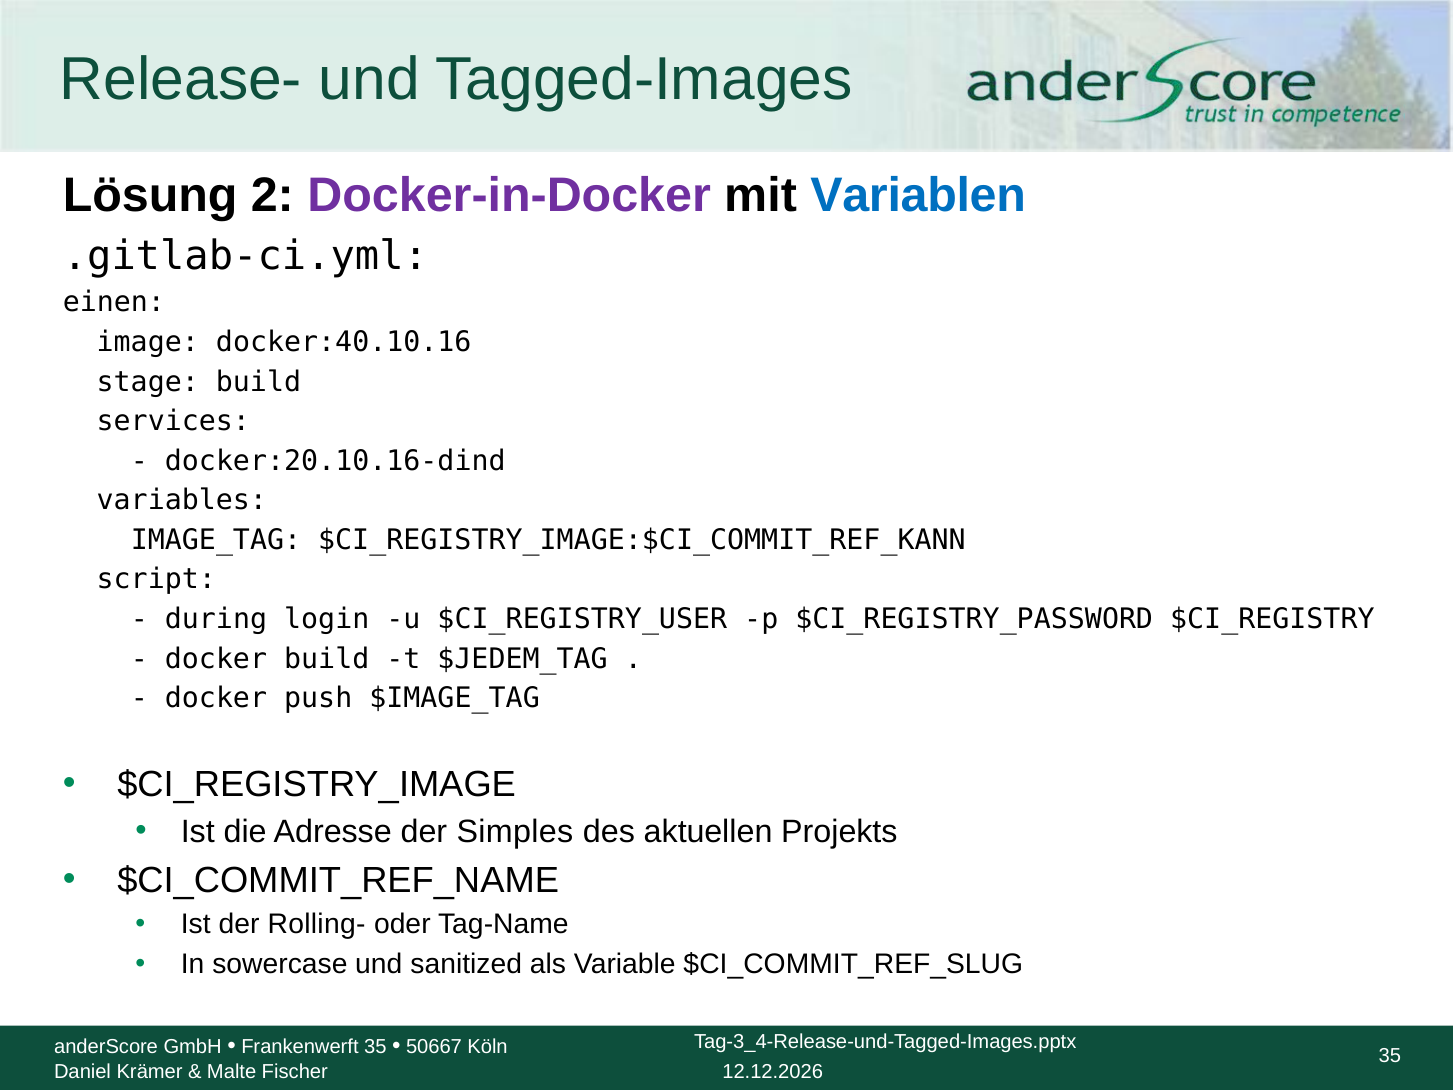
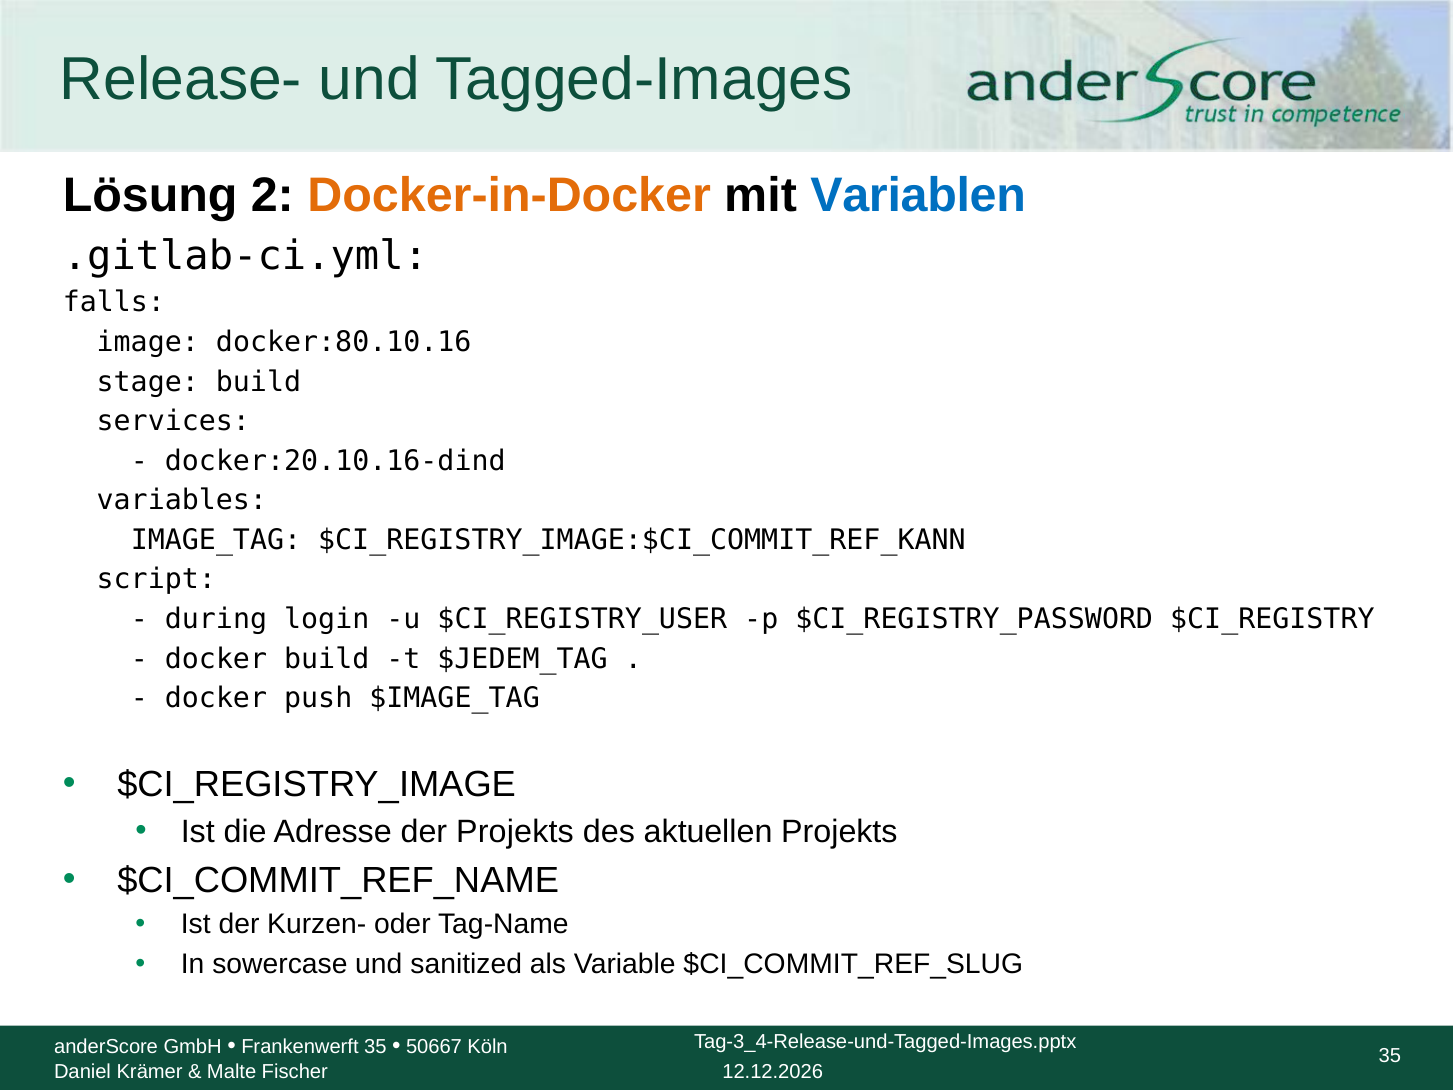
Docker-in-Docker colour: purple -> orange (509, 196)
einen: einen -> falls (114, 302)
docker:40.10.16: docker:40.10.16 -> docker:80.10.16 (344, 342)
der Simples: Simples -> Projekts (515, 832)
Rolling-: Rolling- -> Kurzen- (317, 924)
